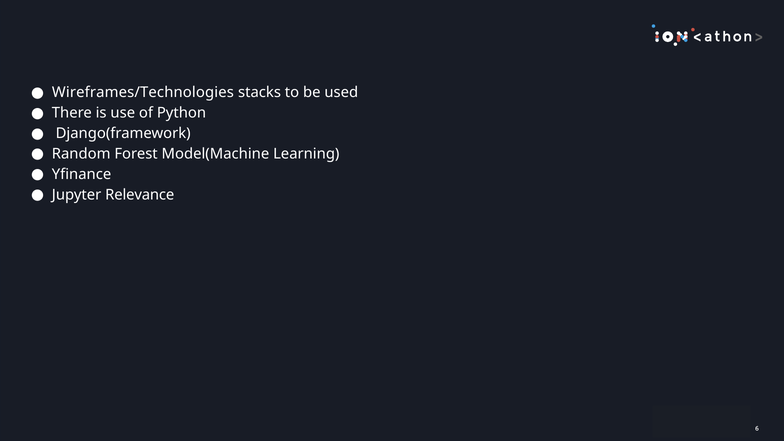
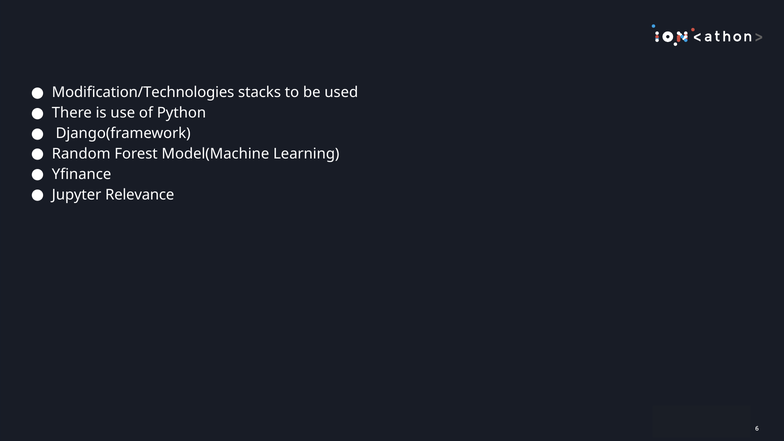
Wireframes/Technologies: Wireframes/Technologies -> Modification/Technologies (143, 92)
